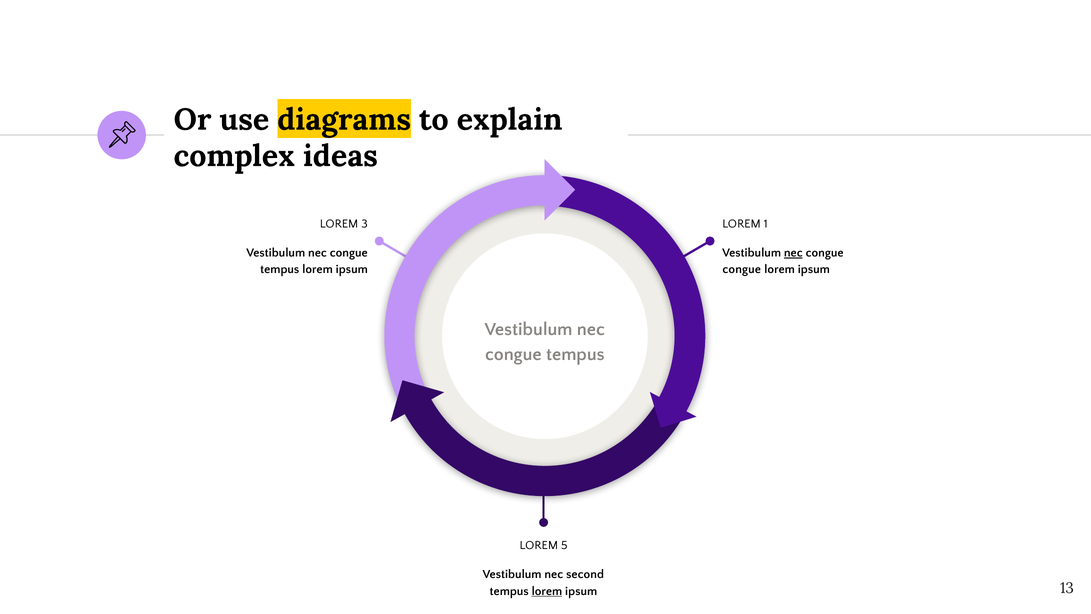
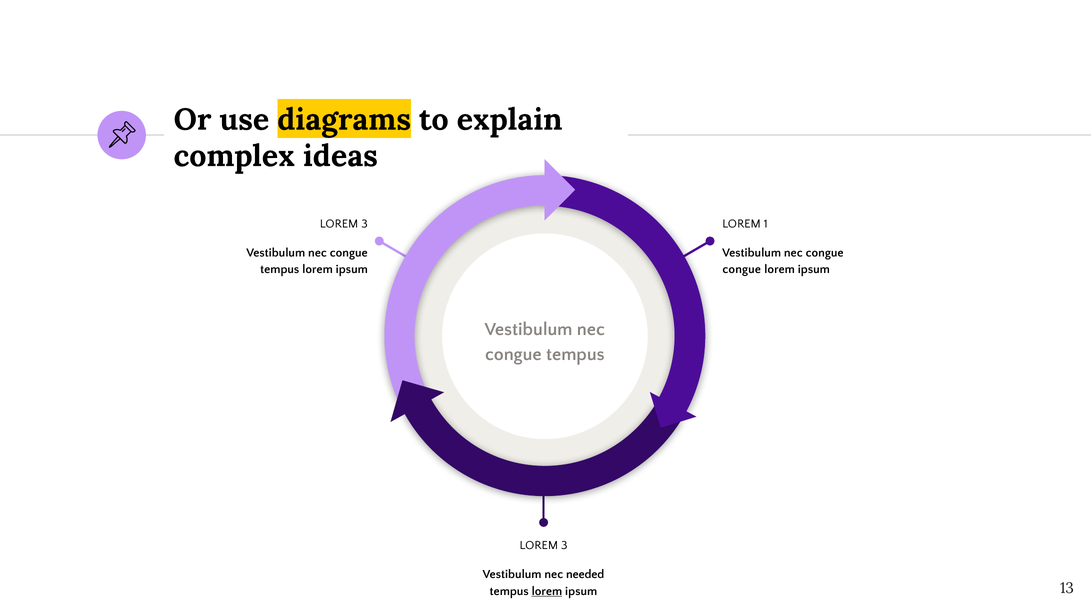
nec underline: present -> none (793, 253)
5: 5 -> 3 (564, 545)
second: second -> needed (585, 574)
